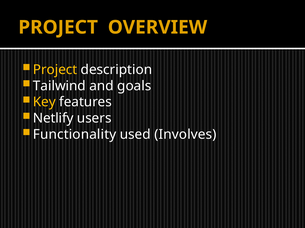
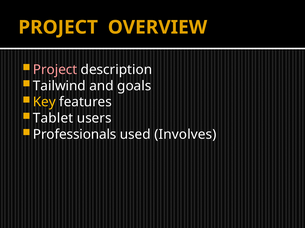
Project colour: yellow -> pink (55, 70)
Netlify: Netlify -> Tablet (53, 119)
Functionality: Functionality -> Professionals (75, 135)
